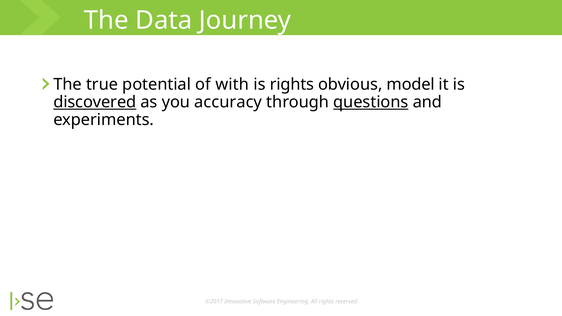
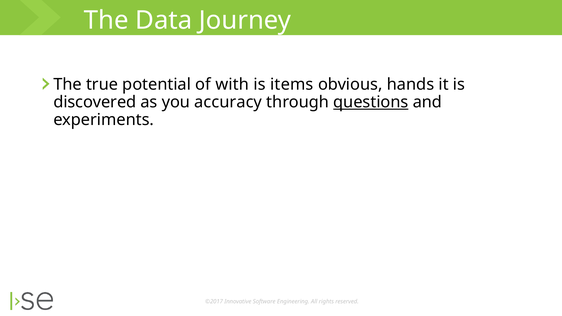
is rights: rights -> items (292, 85)
model: model -> hands (410, 85)
discovered underline: present -> none (95, 102)
